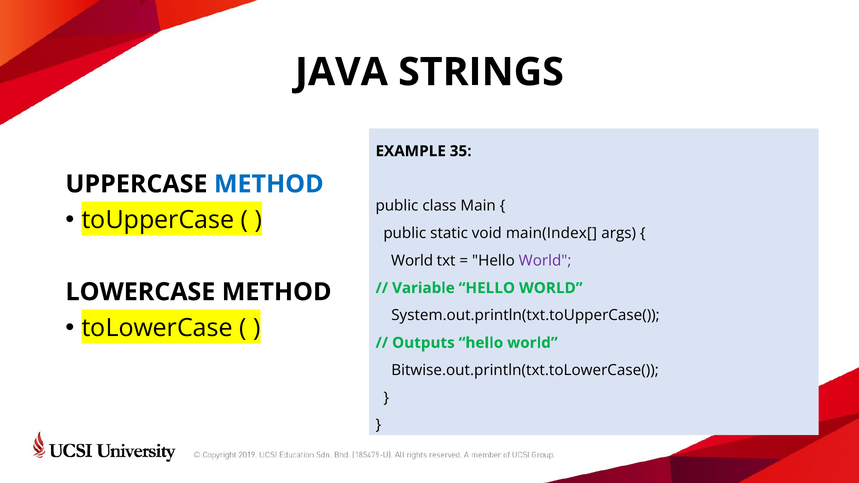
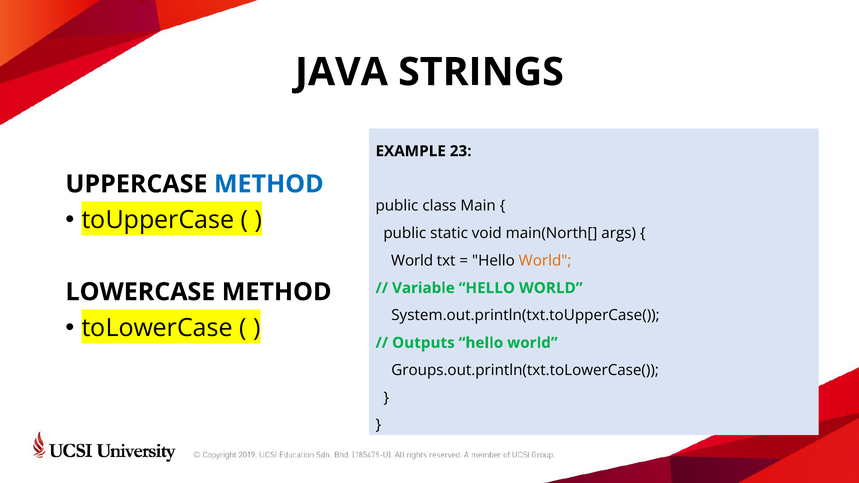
35: 35 -> 23 (461, 151)
main(Index[: main(Index[ -> main(North[ (552, 233)
World colour: purple -> orange (545, 261)
Bitwise.out.println(txt.toLowerCase(: Bitwise.out.println(txt.toLowerCase( -> Groups.out.println(txt.toLowerCase( (525, 370)
